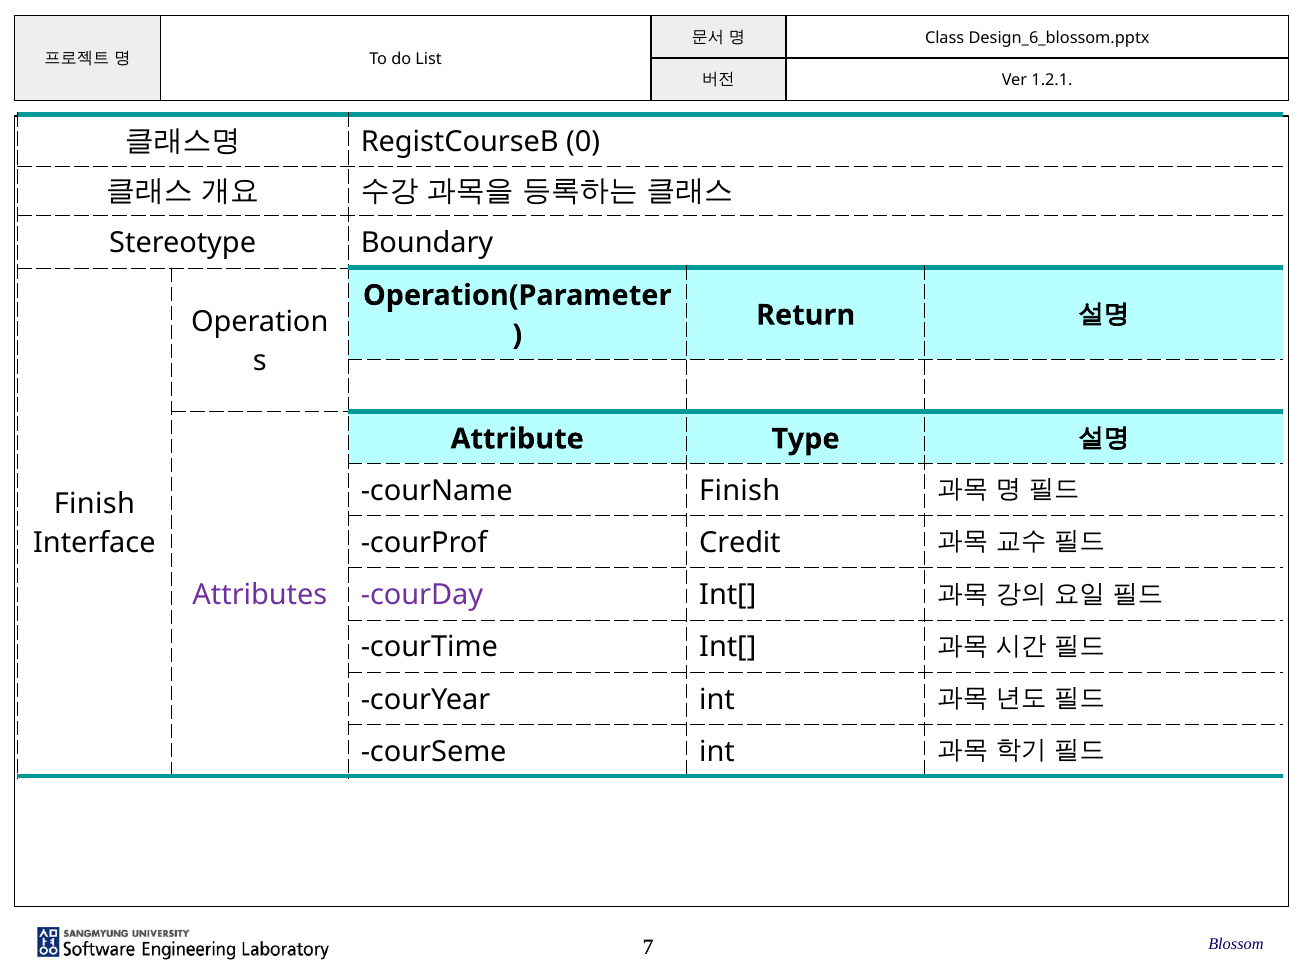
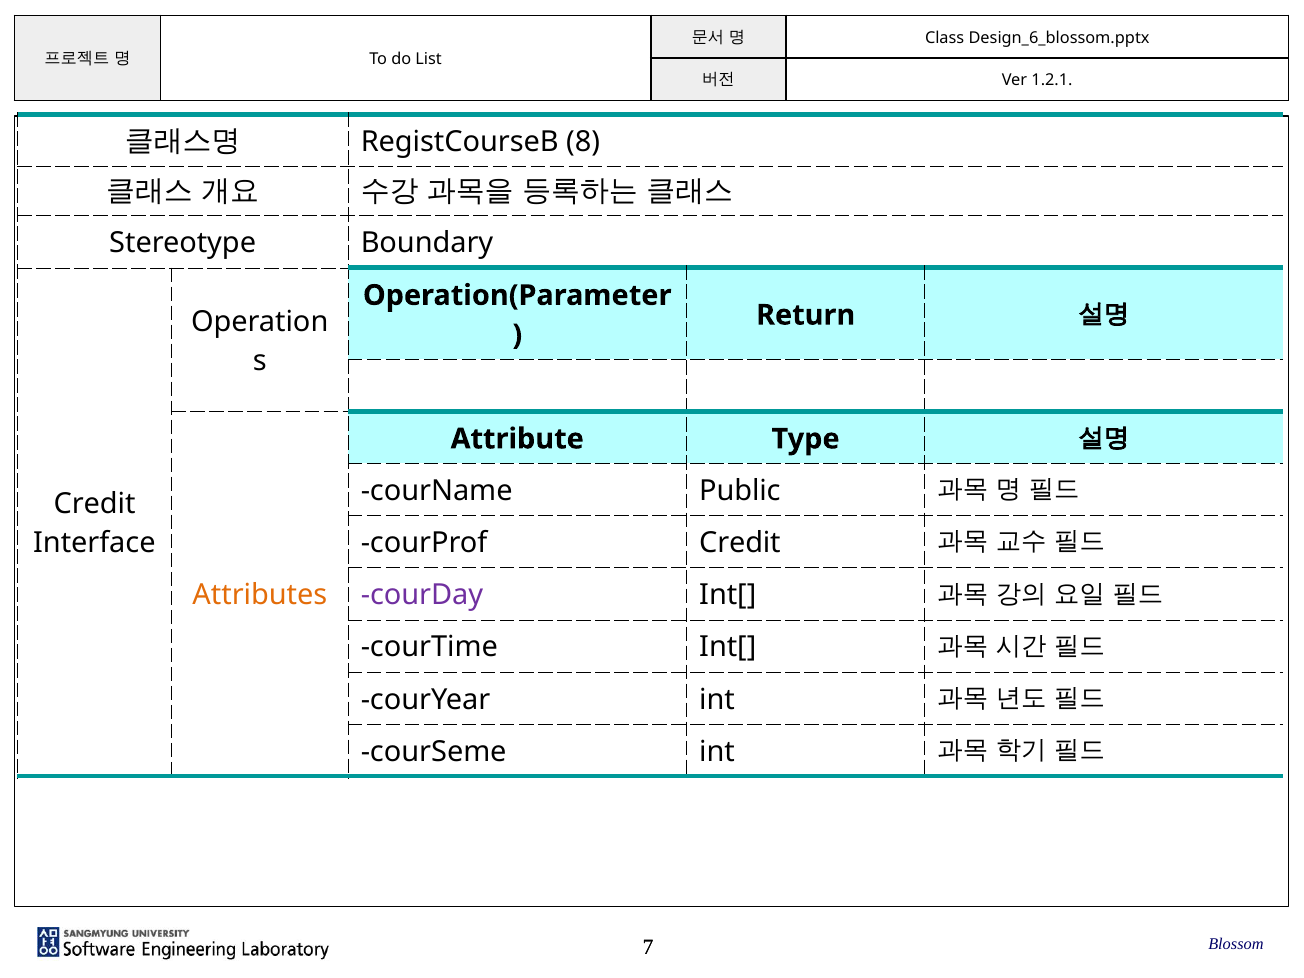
0: 0 -> 8 (583, 142)
courName Finish: Finish -> Public (740, 491)
Finish: Finish -> Credit (95, 504)
Attributes colour: purple -> orange (260, 595)
